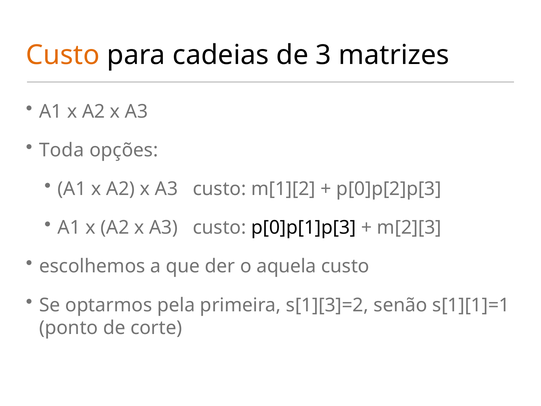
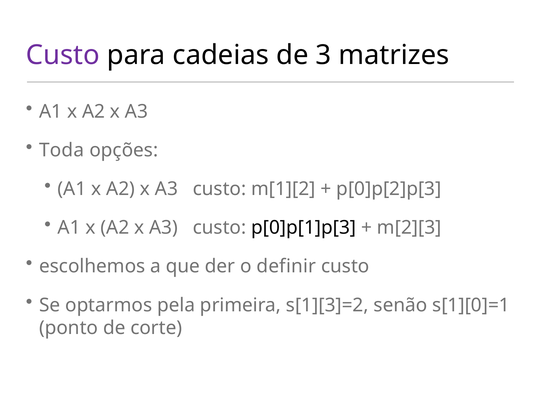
Custo colour: orange -> purple (63, 55)
aquela: aquela -> definir (286, 266)
s[1][1]=1: s[1][1]=1 -> s[1][0]=1 (471, 305)
